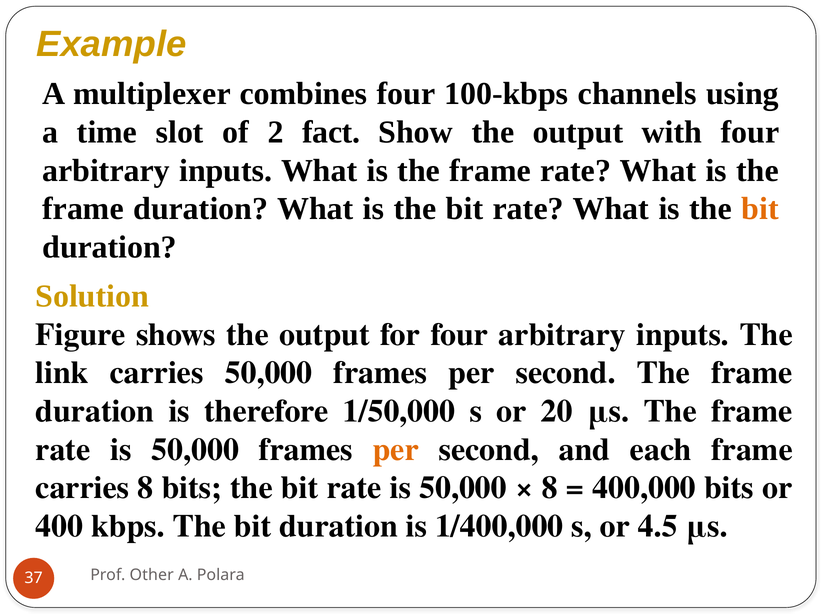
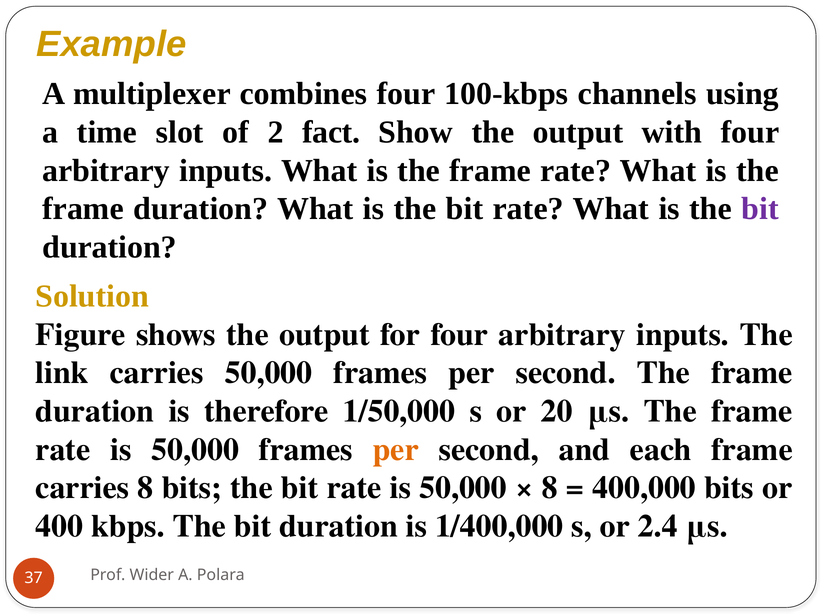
bit colour: orange -> purple (760, 209)
4.5: 4.5 -> 2.4 (658, 527)
Other: Other -> Wider (152, 575)
